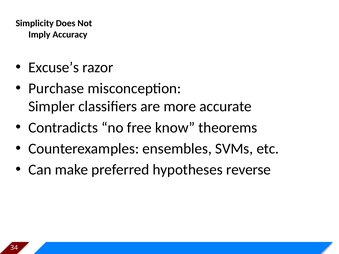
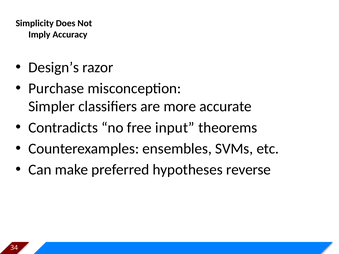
Excuse’s: Excuse’s -> Design’s (54, 67)
know: know -> input (175, 128)
